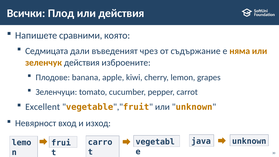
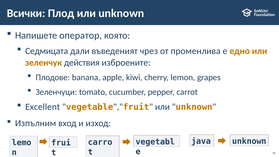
Плод или действия: действия -> unknown (121, 13)
сравними: сравними -> оператор (81, 35)
съдържание: съдържание -> променлива (196, 51)
няма: няма -> едно (240, 51)
Невярност: Невярност -> Изпълним (36, 123)
